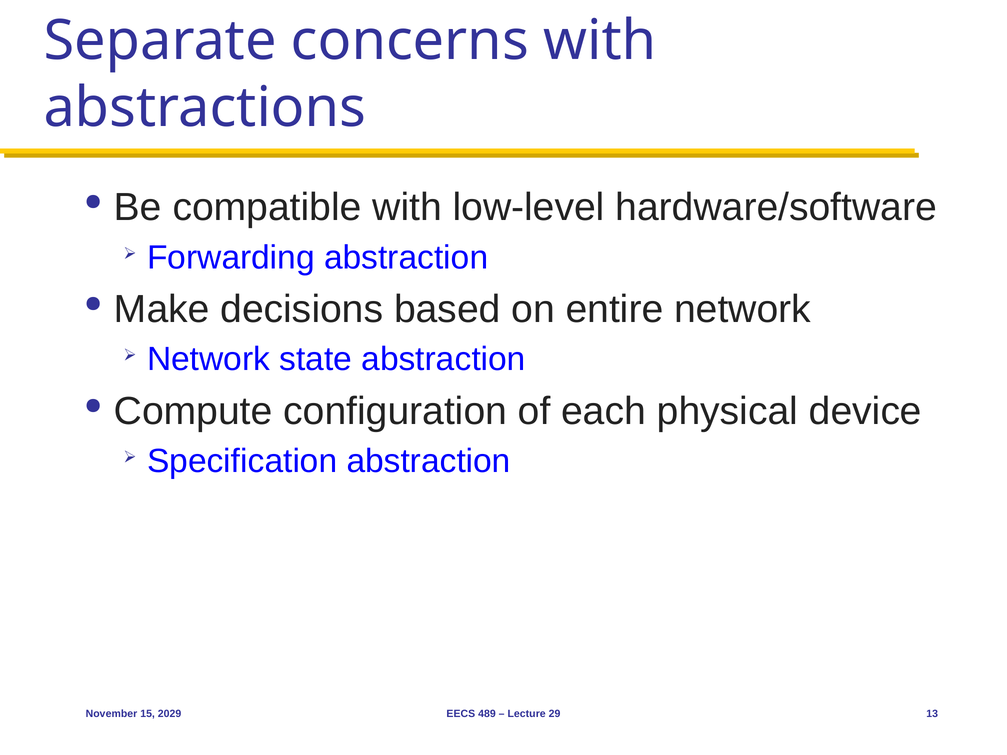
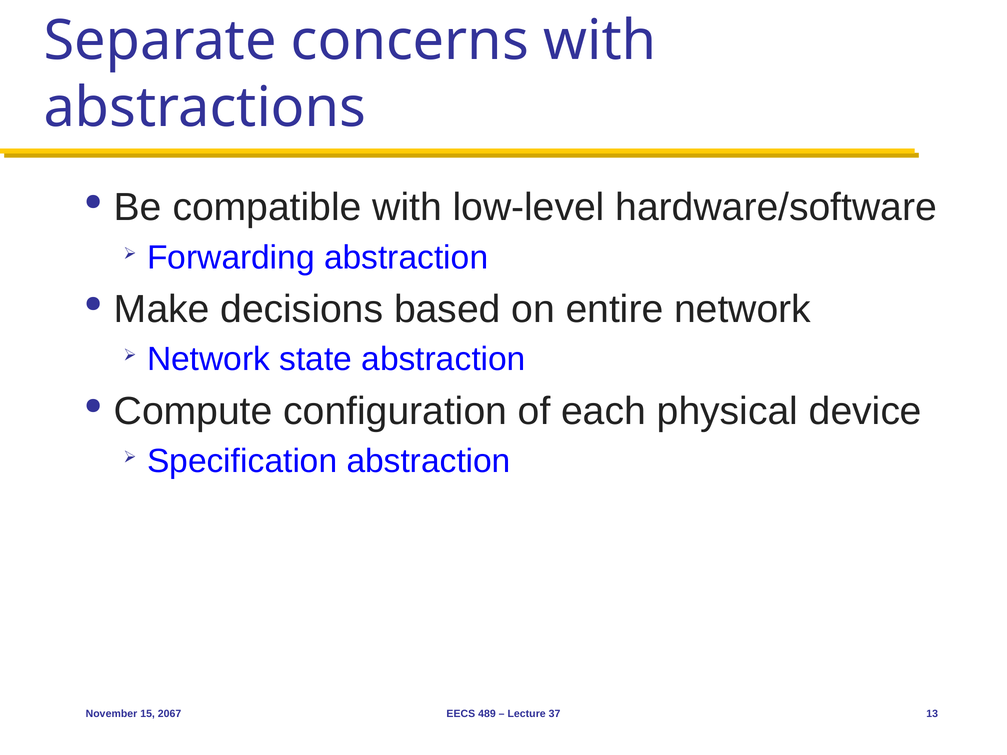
2029: 2029 -> 2067 (170, 714)
29: 29 -> 37 (555, 714)
